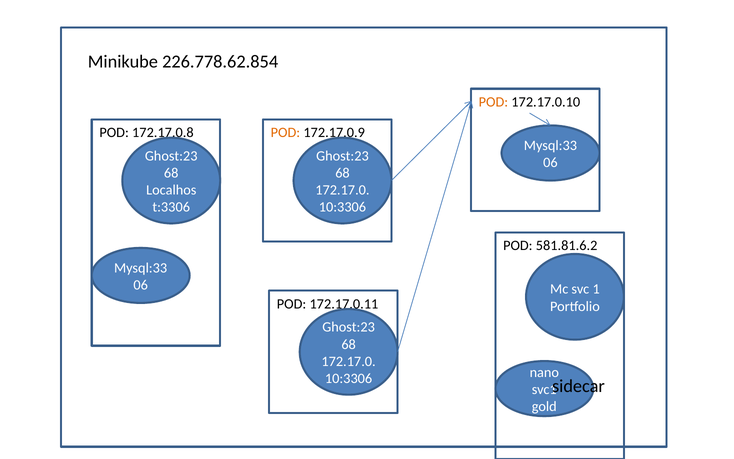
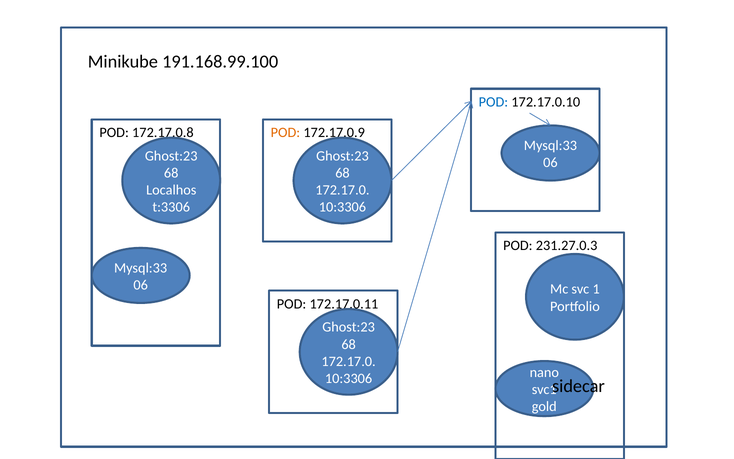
226.778.62.854: 226.778.62.854 -> 191.168.99.100 (220, 62)
POD colour: orange -> blue (493, 102)
581.81.6.2: 581.81.6.2 -> 231.27.0.3 (567, 246)
